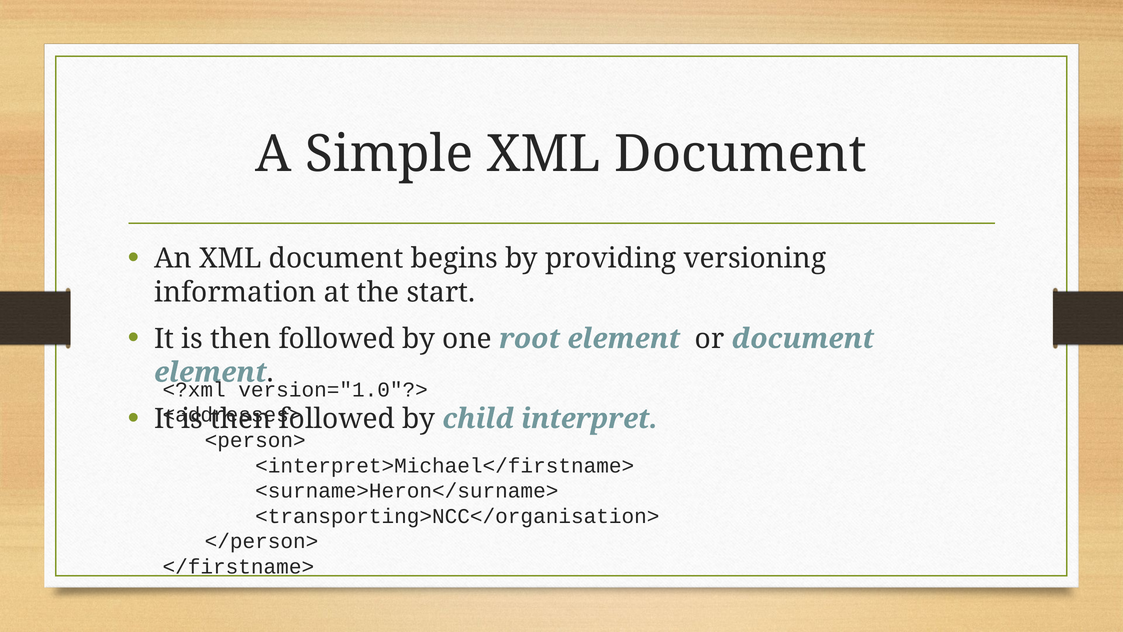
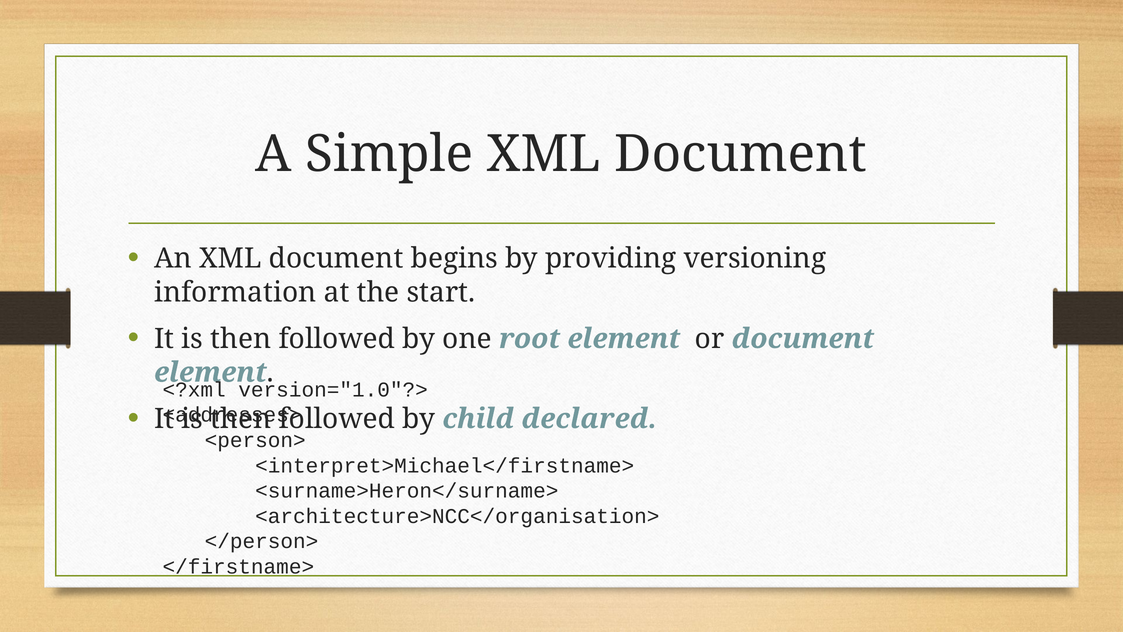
interpret: interpret -> declared (589, 419)
<transporting>NCC</organisation>: <transporting>NCC</organisation> -> <architecture>NCC</organisation> (457, 516)
